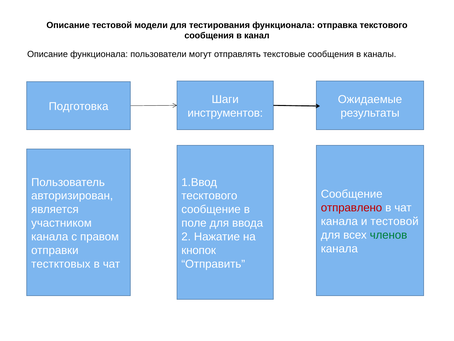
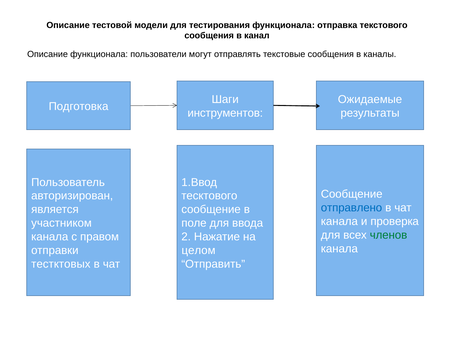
отправлено colour: red -> blue (351, 207)
и тестовой: тестовой -> проверка (395, 221)
кнопок: кнопок -> целом (199, 250)
